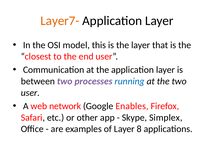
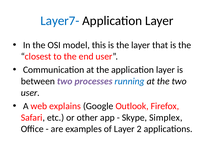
Layer7- colour: orange -> blue (60, 21)
network: network -> explains (65, 106)
Enables: Enables -> Outlook (132, 106)
8: 8 -> 2 (139, 129)
